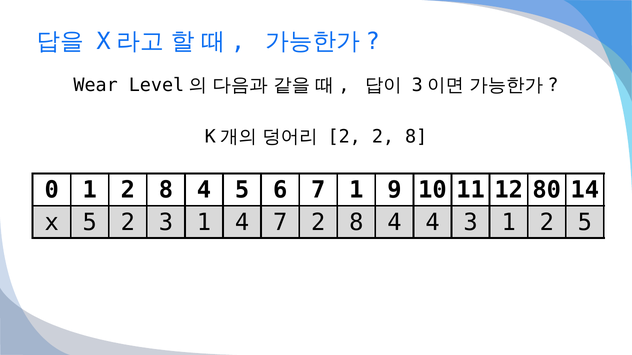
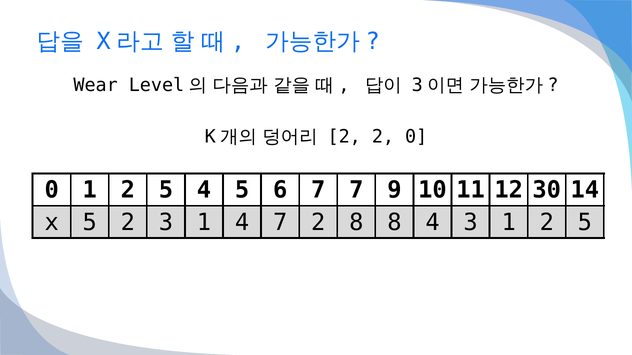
2 2 8: 8 -> 0 (416, 137)
0 1 2 8: 8 -> 5 (166, 190)
7 1: 1 -> 7 (356, 190)
80: 80 -> 30 (547, 190)
7 2 8 4: 4 -> 8 (394, 223)
